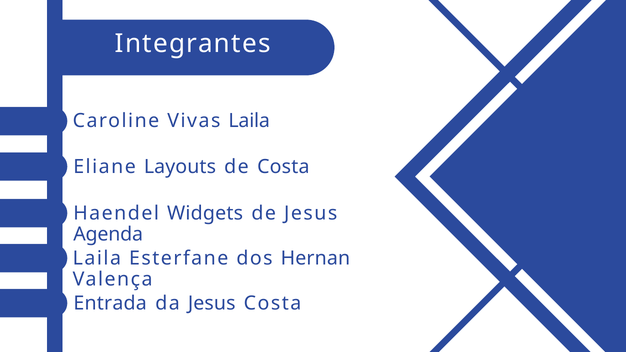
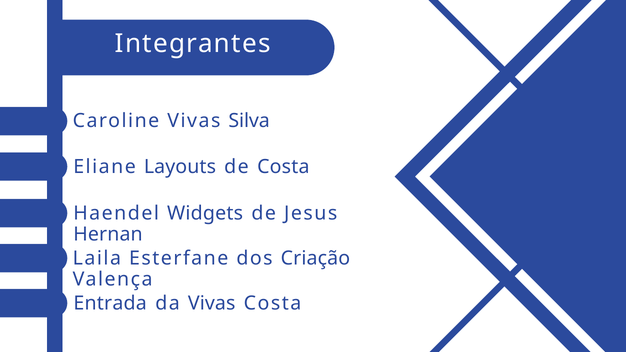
Vivas Laila: Laila -> Silva (249, 121)
Agenda: Agenda -> Hernan (108, 235)
Hernan: Hernan -> Criação (315, 258)
da Jesus: Jesus -> Vivas (212, 303)
